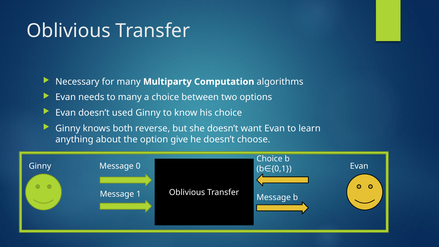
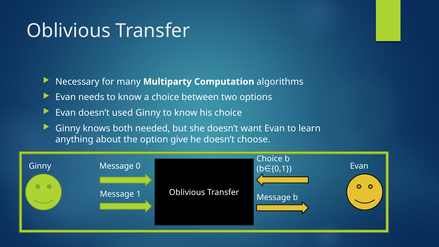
needs to many: many -> know (130, 97)
reverse: reverse -> needed (153, 128)
